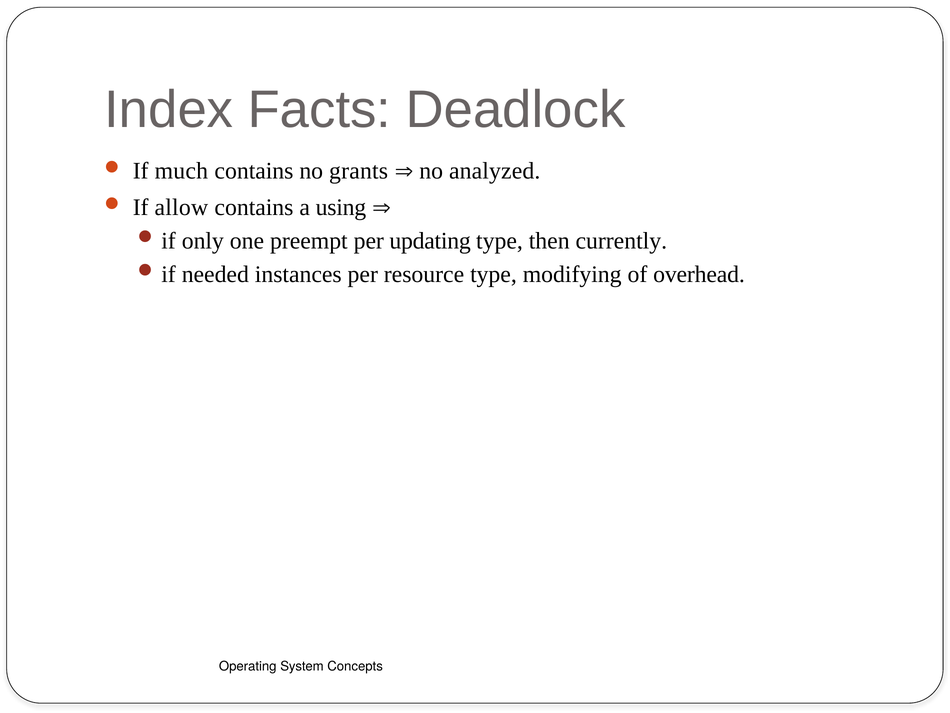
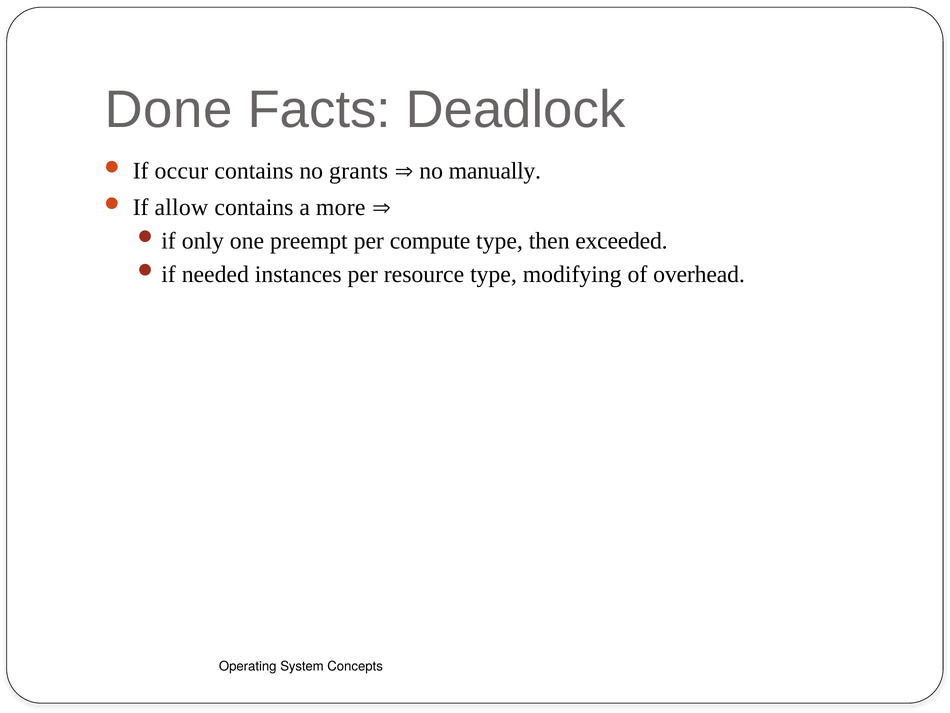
Index: Index -> Done (168, 110)
much: much -> occur (181, 171)
analyzed: analyzed -> manually (495, 171)
using: using -> more (341, 207)
updating: updating -> compute (430, 241)
currently: currently -> exceeded (621, 241)
